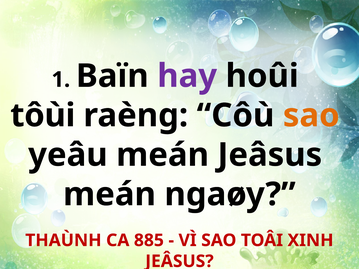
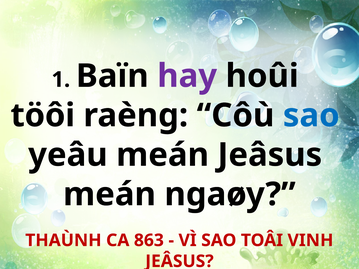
tôùi: tôùi -> töôi (43, 116)
sao colour: orange -> blue (311, 116)
885: 885 -> 863 (149, 241)
XINH: XINH -> VINH (310, 241)
